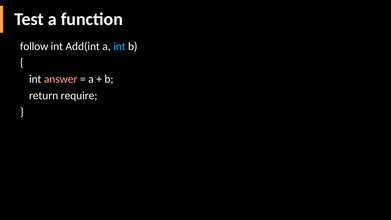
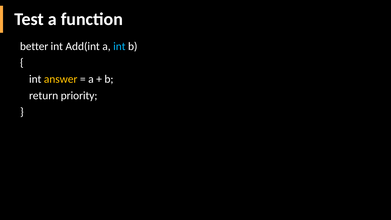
follow: follow -> better (34, 46)
answer colour: pink -> yellow (61, 79)
require: require -> priority (79, 96)
